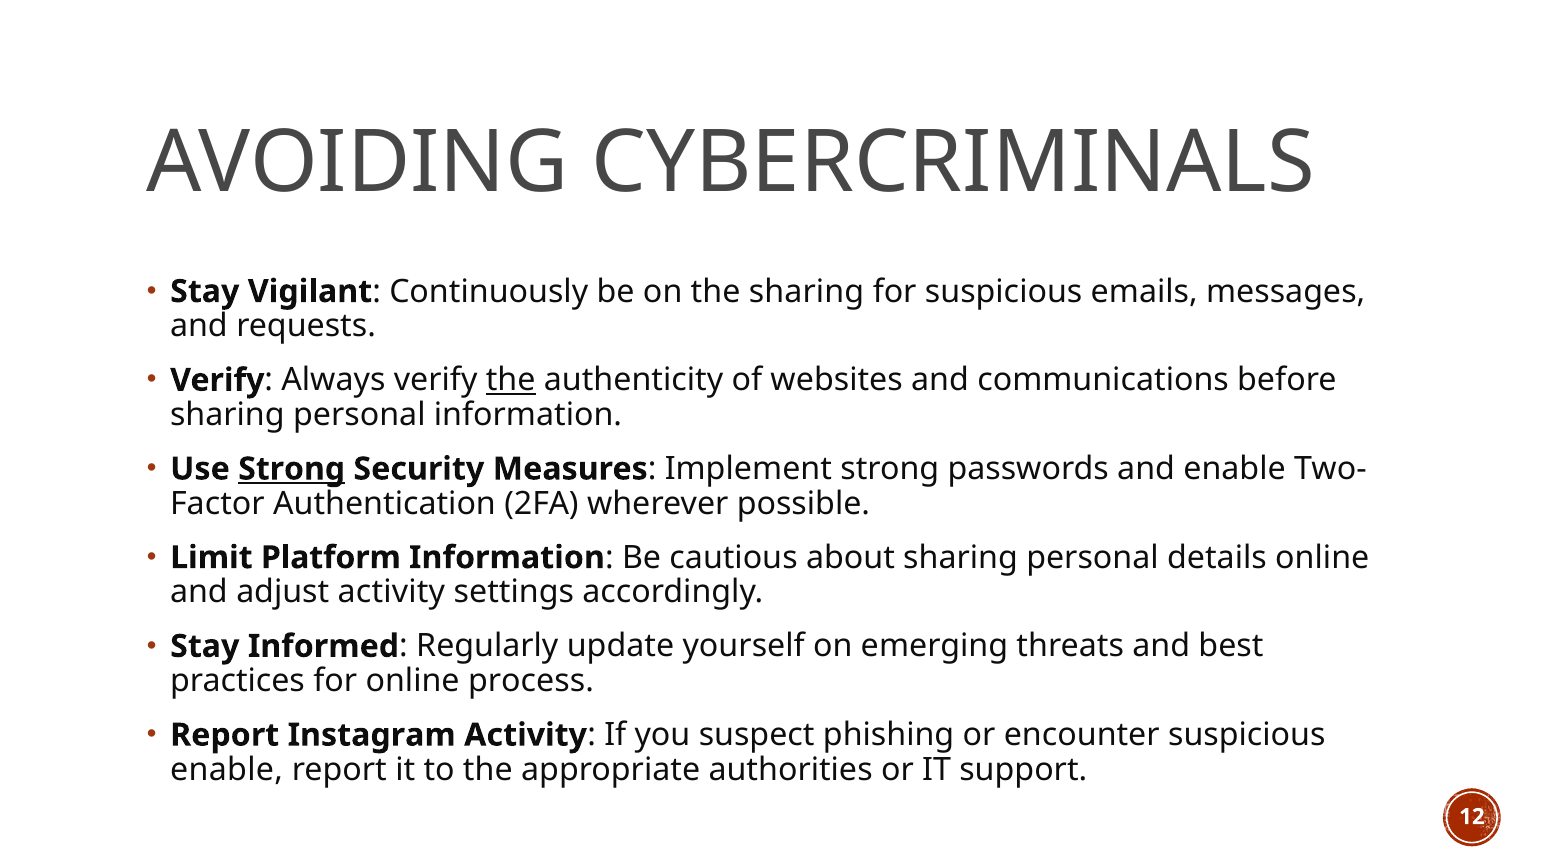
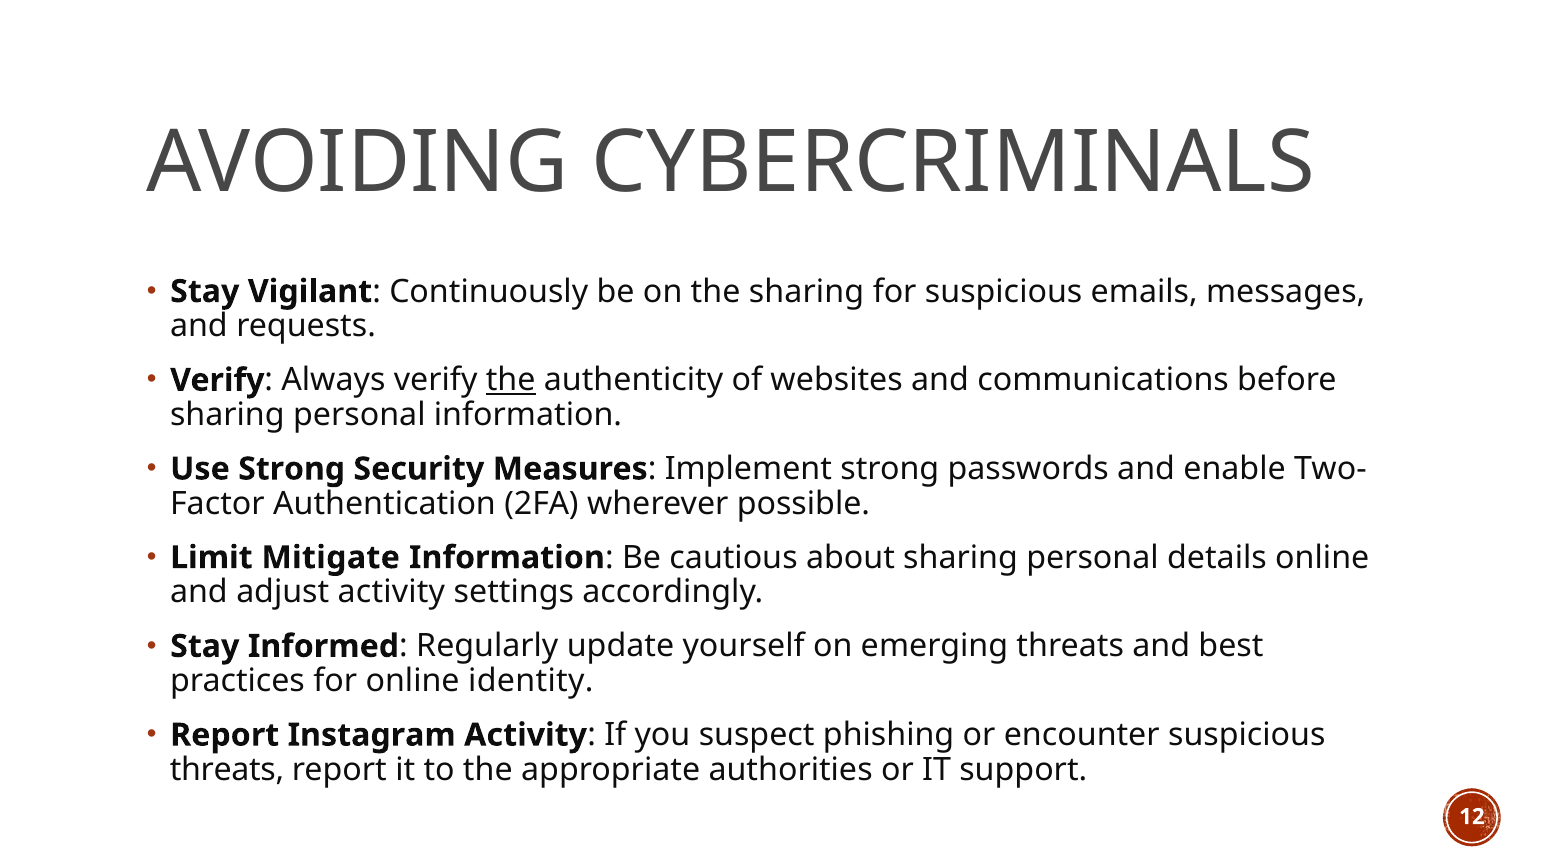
Strong underline: present -> none (292, 469)
Platform: Platform -> Mitigate (331, 558)
process: process -> identity (531, 681)
enable: enable -> threats (227, 770)
